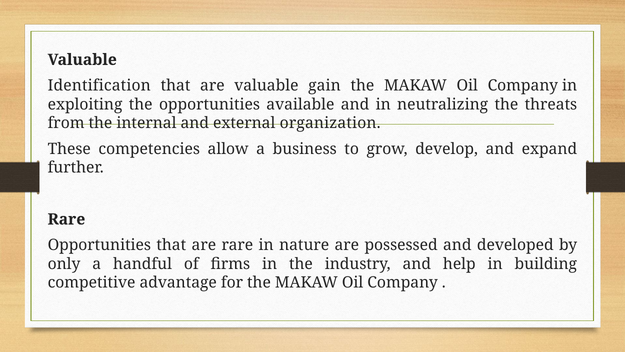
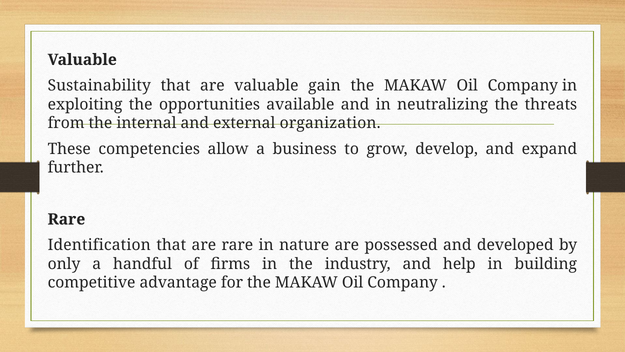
Identification: Identification -> Sustainability (99, 85)
Opportunities: Opportunities -> Identification (99, 245)
